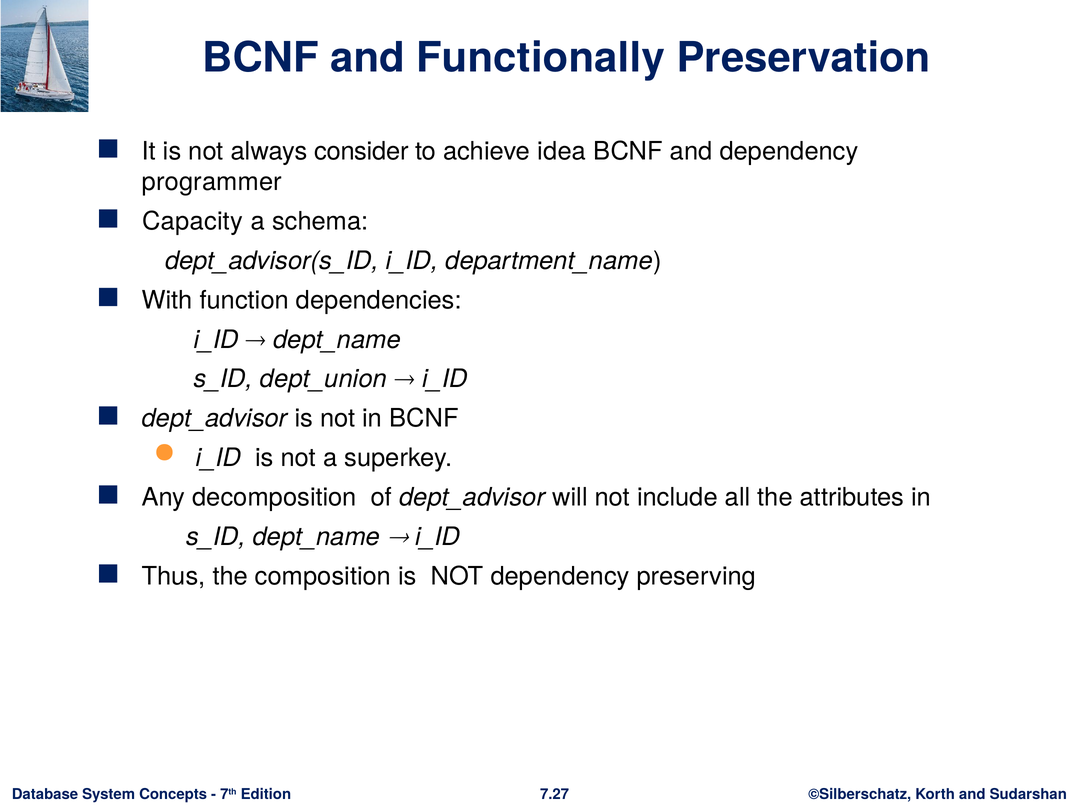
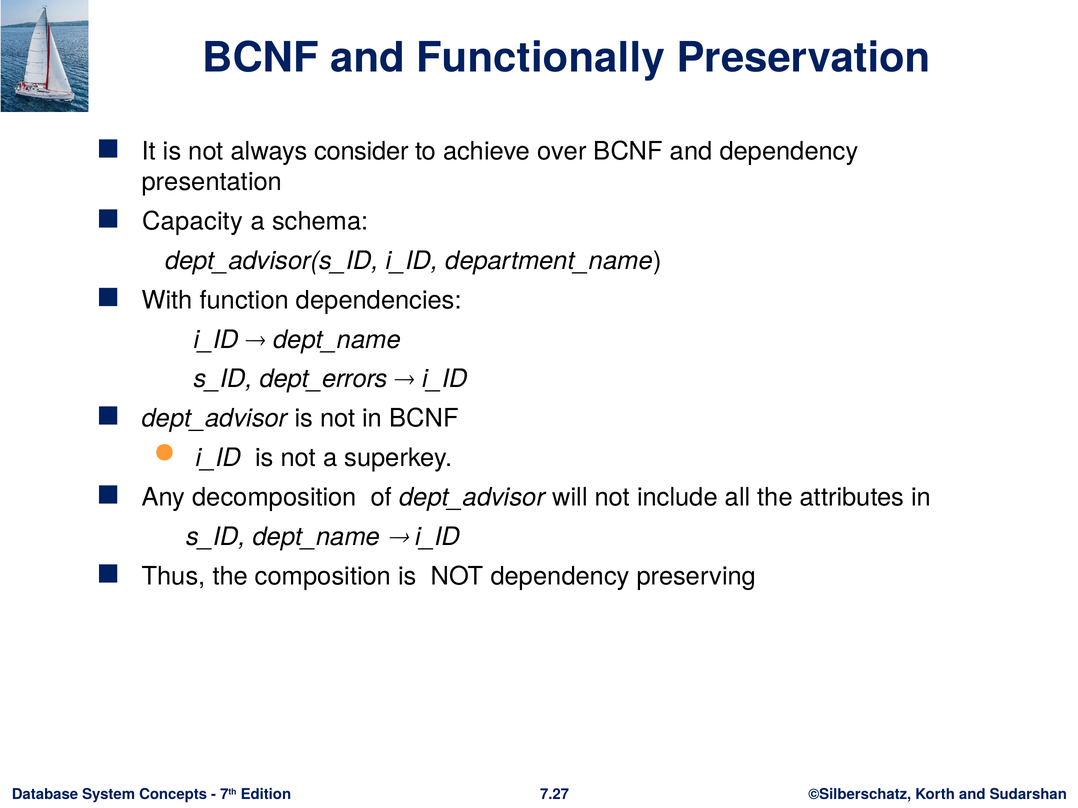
idea: idea -> over (562, 151)
programmer: programmer -> presentation (212, 182)
dept_union: dept_union -> dept_errors (324, 379)
